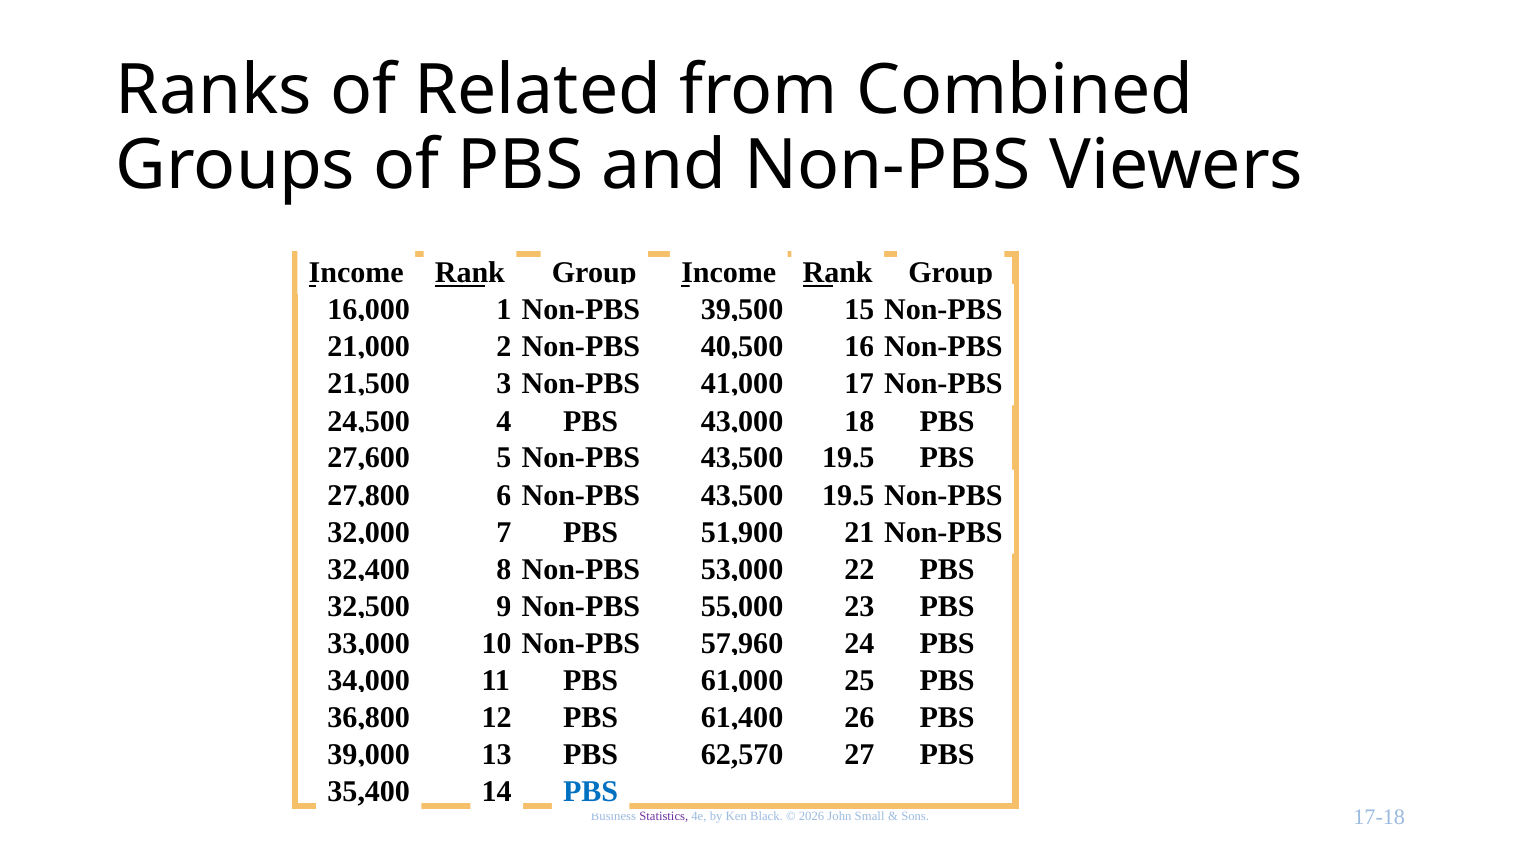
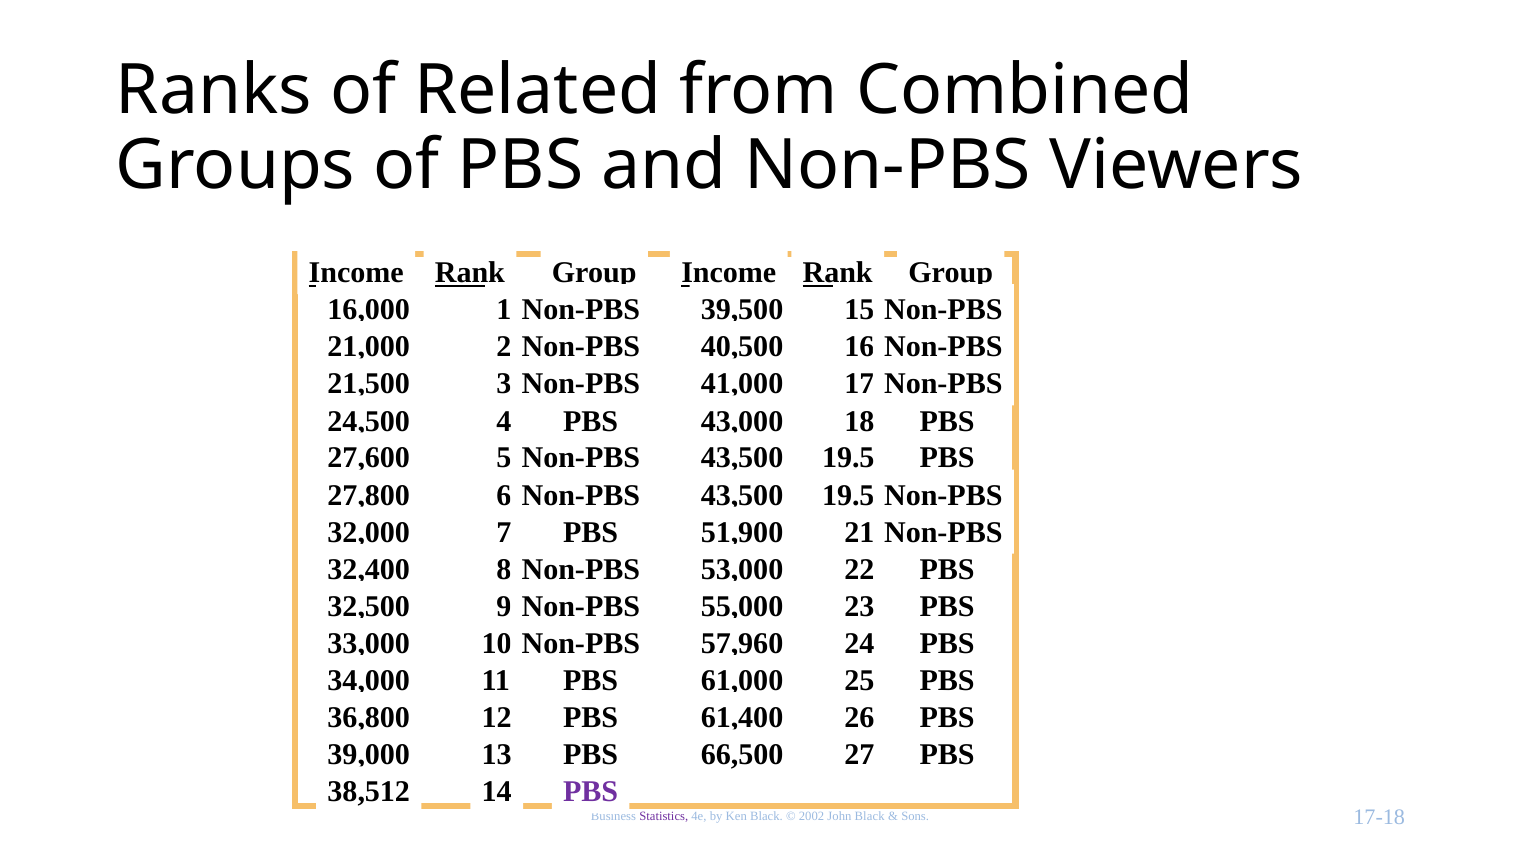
62,570: 62,570 -> 66,500 (742, 755)
35,400: 35,400 -> 38,512 (369, 792)
PBS colour: blue -> purple (591, 792)
2026: 2026 -> 2002 (812, 817)
John Small: Small -> Black (870, 817)
